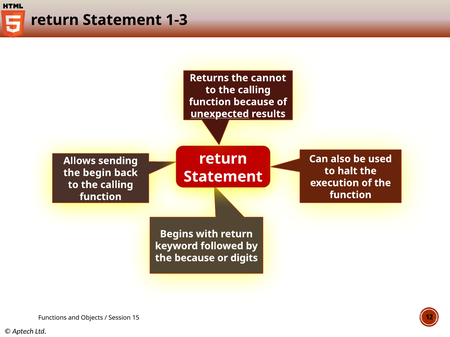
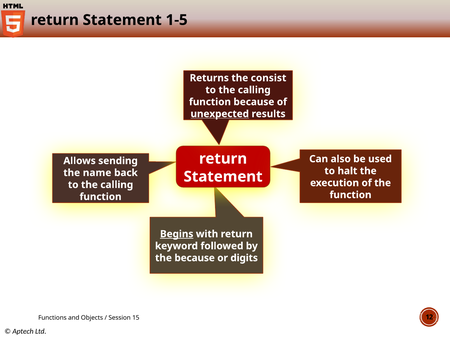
1-3: 1-3 -> 1-5 (177, 20)
cannot: cannot -> consist (269, 78)
begin: begin -> name (97, 173)
Begins underline: none -> present (177, 234)
